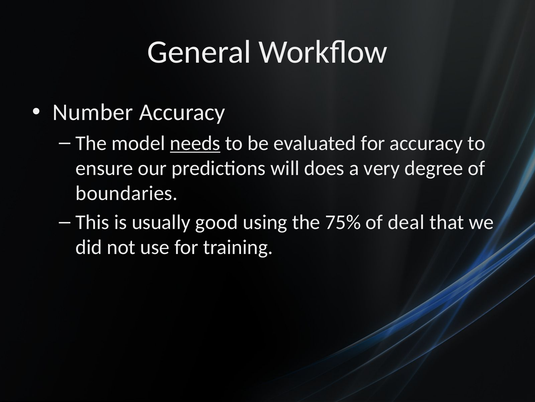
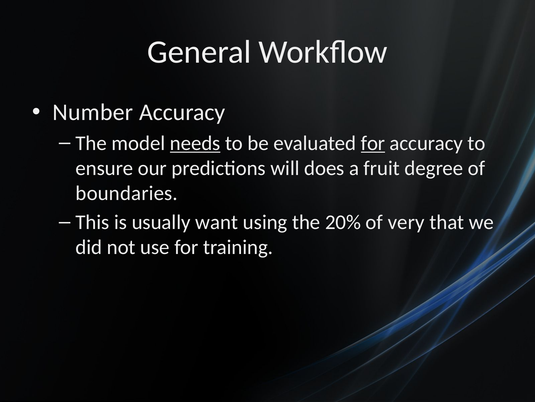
for underline: none -> present (373, 143)
very: very -> fruit (382, 168)
good: good -> want (217, 222)
75%: 75% -> 20% (343, 222)
deal: deal -> very (406, 222)
